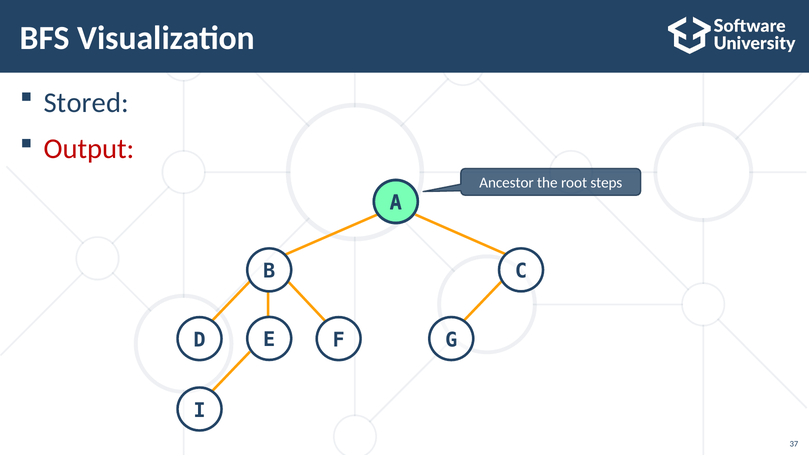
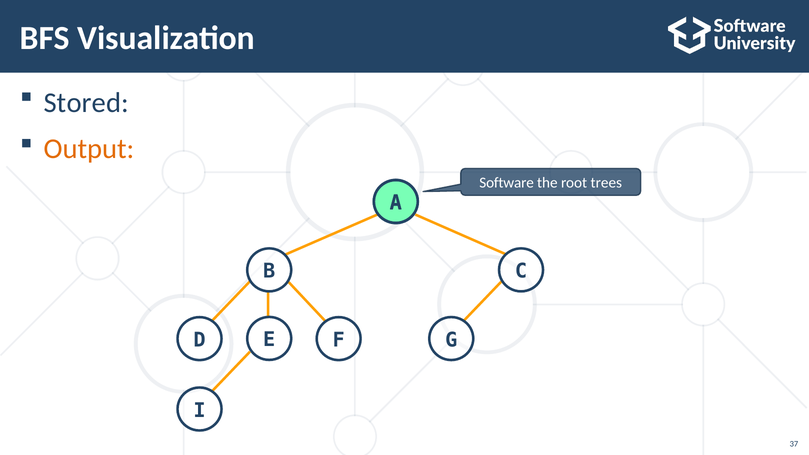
Output colour: red -> orange (89, 149)
Ancestor: Ancestor -> Software (507, 183)
steps: steps -> trees (606, 183)
